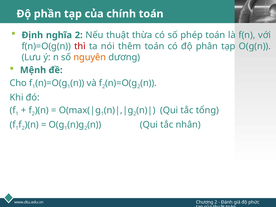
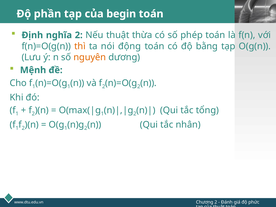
chính: chính -> begin (121, 14)
thì colour: red -> orange (80, 46)
thêm: thêm -> động (130, 46)
phân: phân -> bằng (207, 46)
